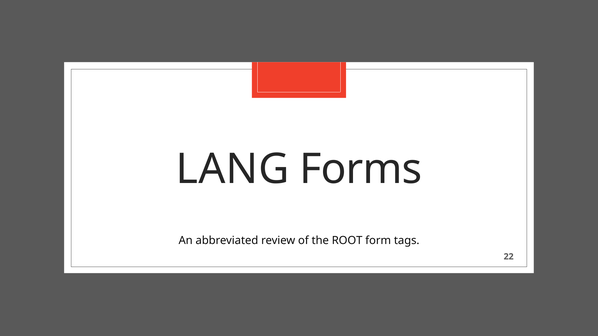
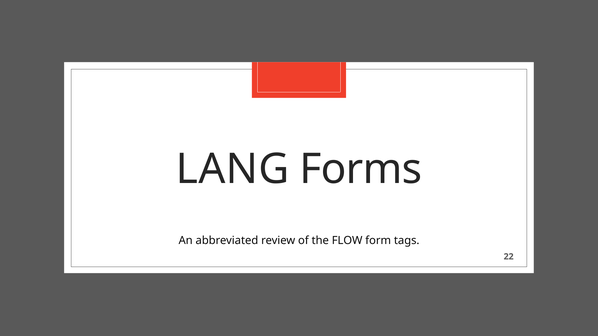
ROOT: ROOT -> FLOW (347, 241)
